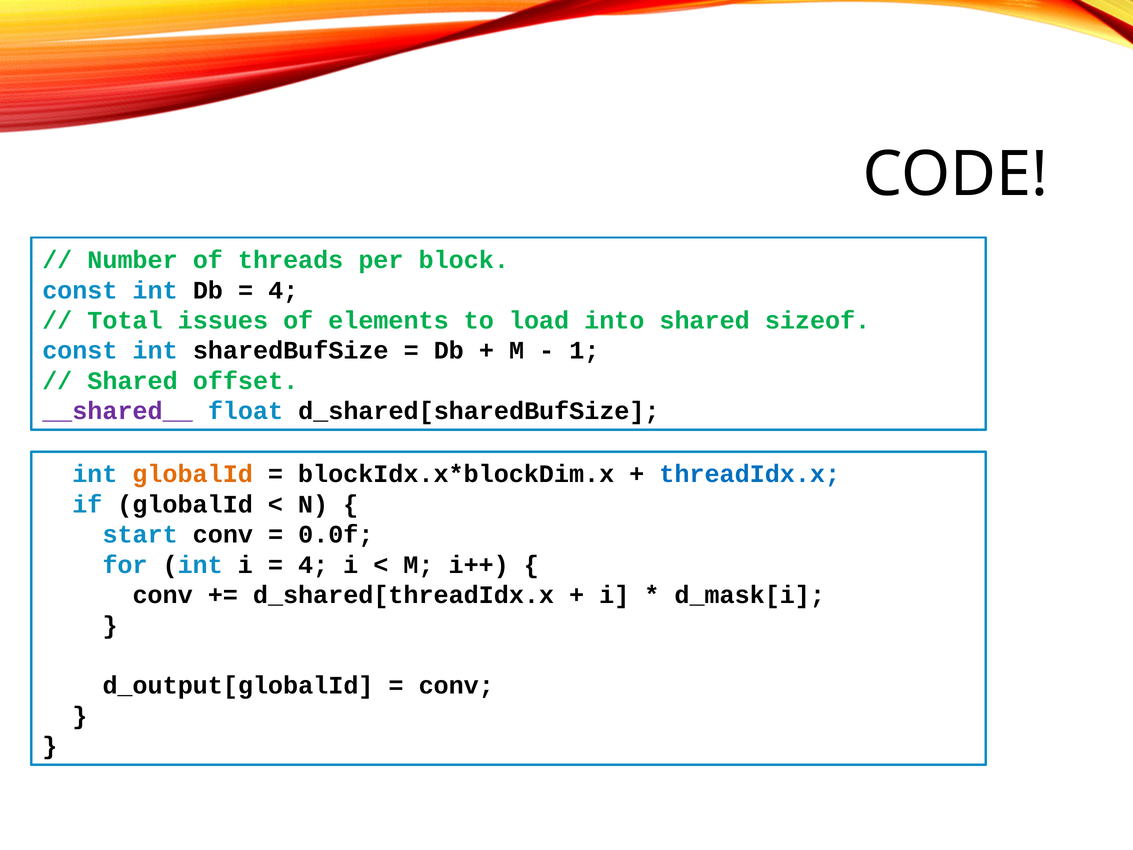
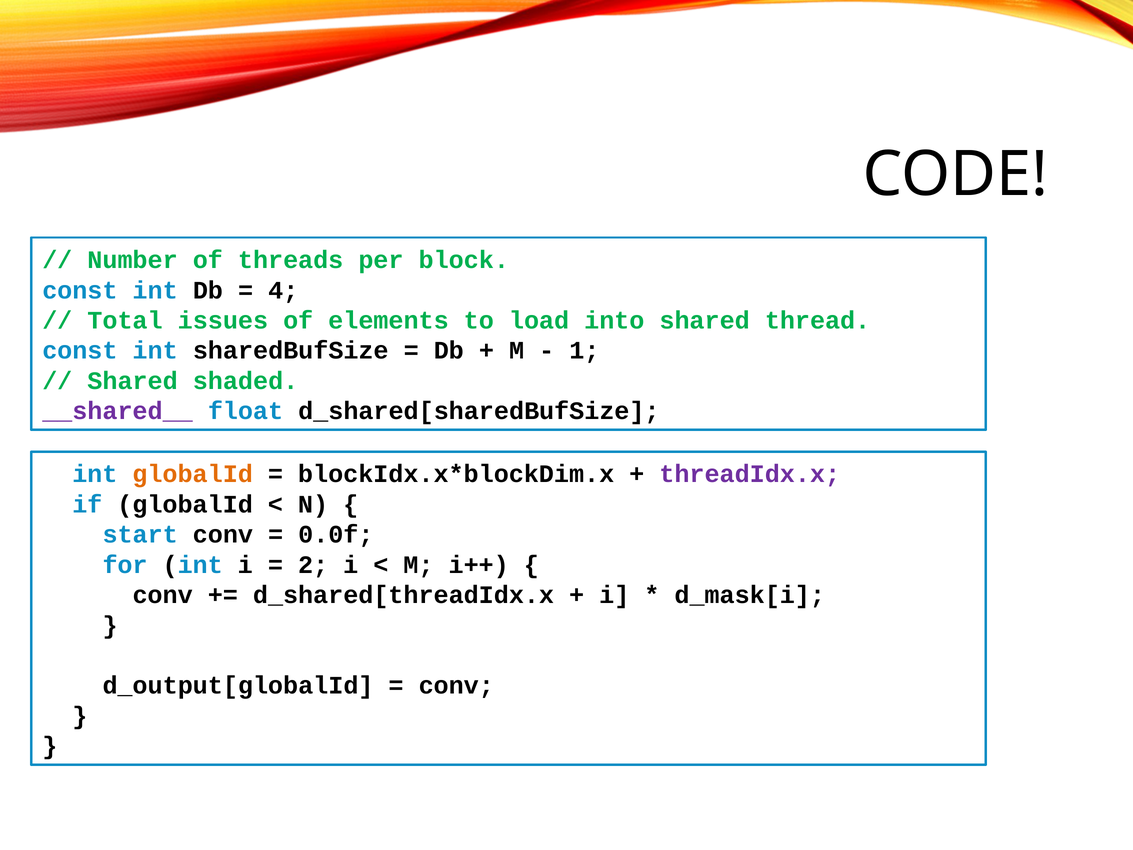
sizeof: sizeof -> thread (818, 320)
offset: offset -> shaded (246, 381)
threadIdx.x colour: blue -> purple (750, 474)
4: 4 -> 2 (313, 565)
